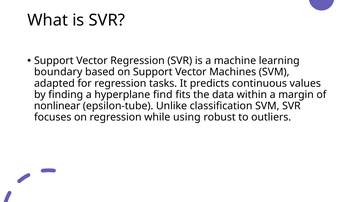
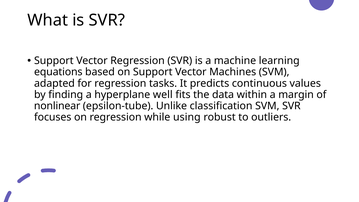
boundary: boundary -> equations (58, 72)
find: find -> well (163, 95)
